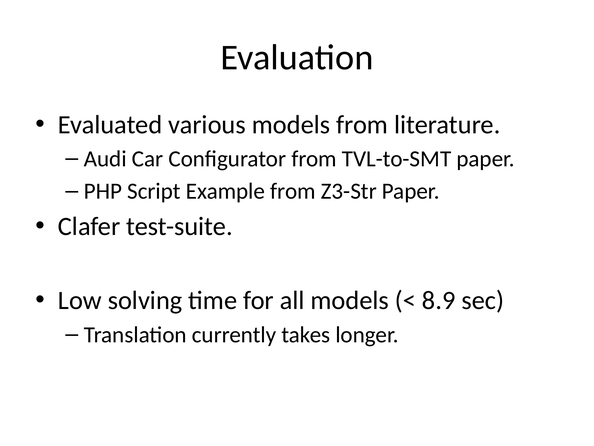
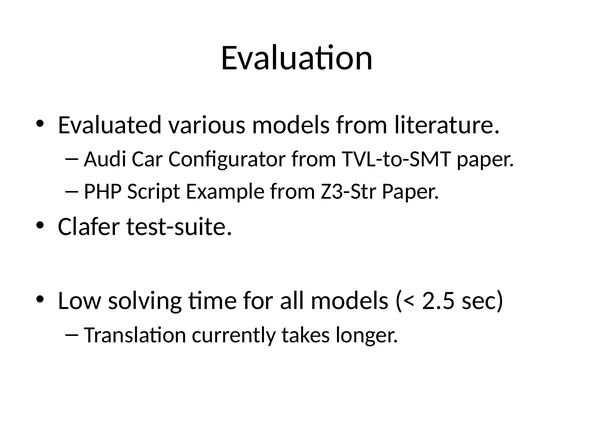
8.9: 8.9 -> 2.5 (439, 300)
